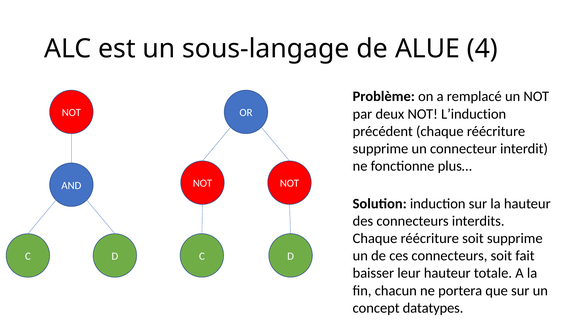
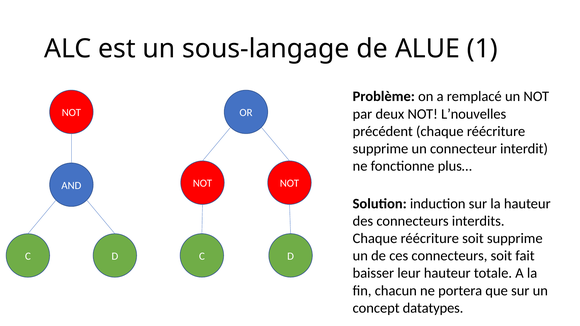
4: 4 -> 1 (482, 49)
L’induction: L’induction -> L’nouvelles (474, 114)
